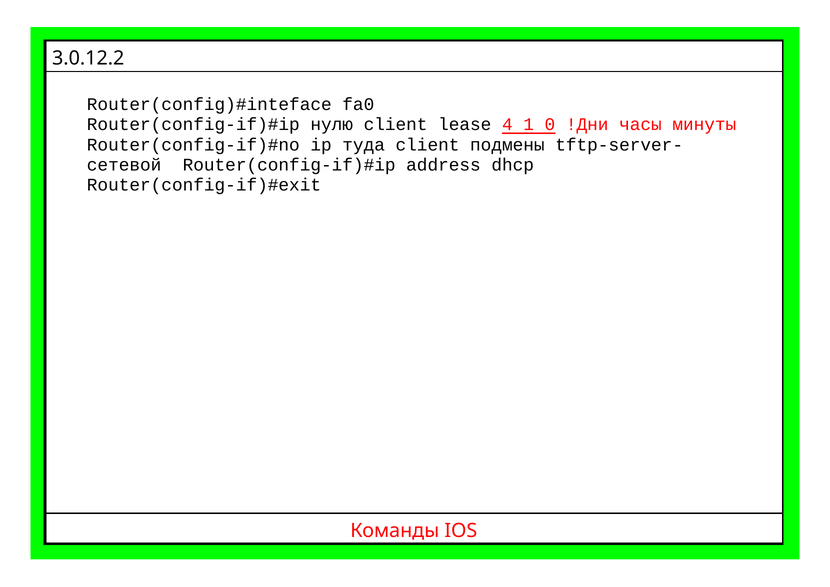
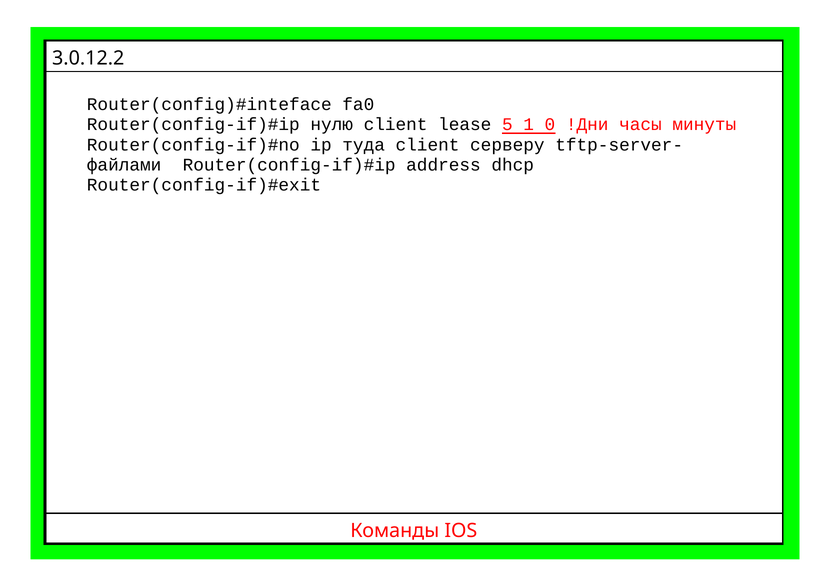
4: 4 -> 5 (507, 125)
подмены: подмены -> серверу (507, 145)
сетевой: сетевой -> файлами (124, 165)
